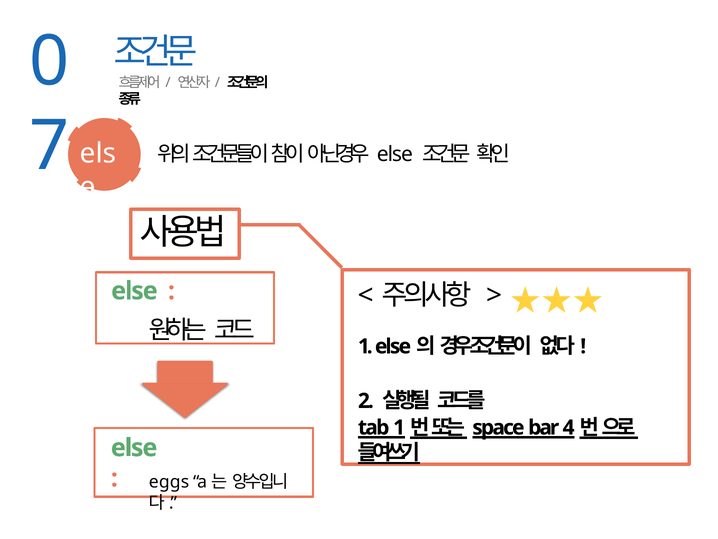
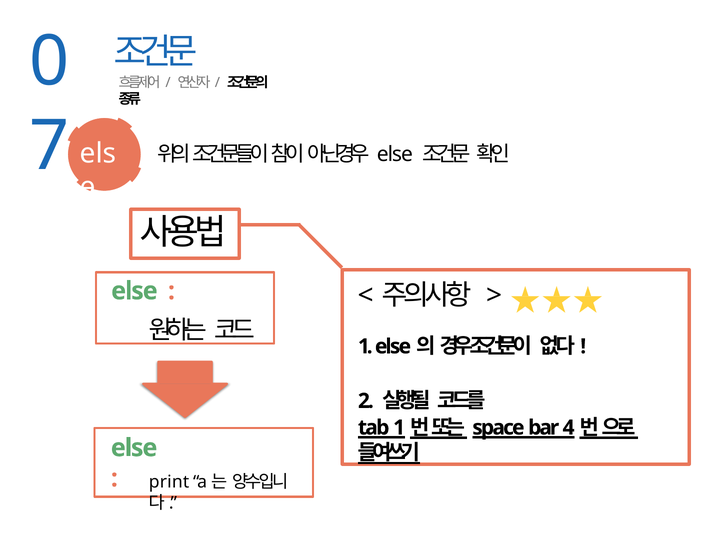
eggs: eggs -> print (169, 482)
